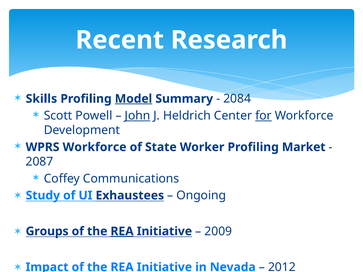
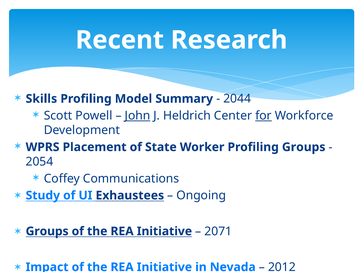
Model underline: present -> none (134, 99)
2084: 2084 -> 2044 (237, 99)
WPRS Workforce: Workforce -> Placement (95, 147)
Profiling Market: Market -> Groups (304, 147)
2087: 2087 -> 2054 (39, 162)
REA underline: present -> none (122, 231)
2009: 2009 -> 2071 (218, 231)
